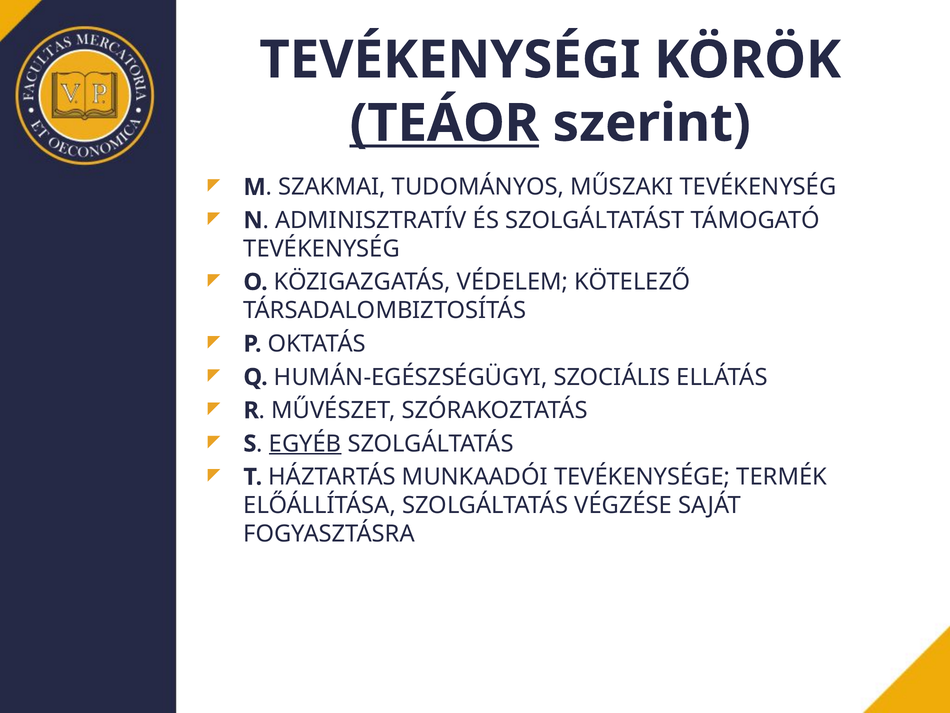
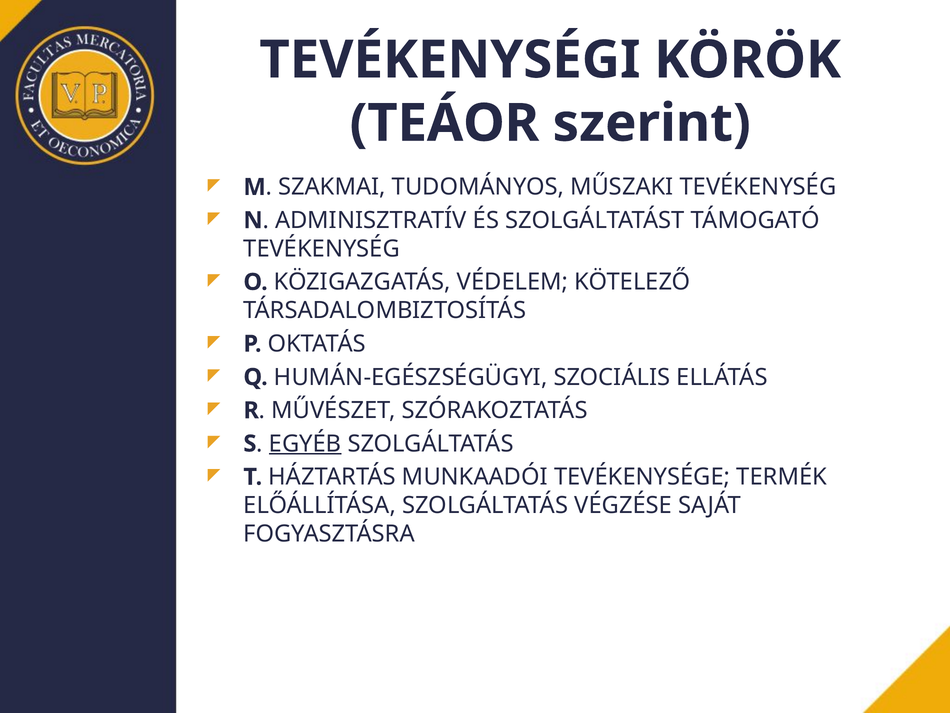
TEÁOR underline: present -> none (444, 123)
